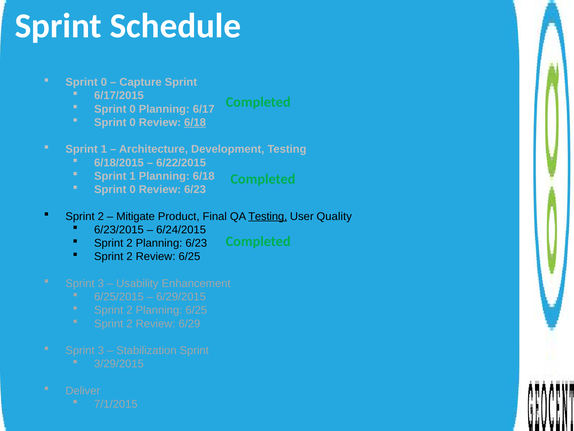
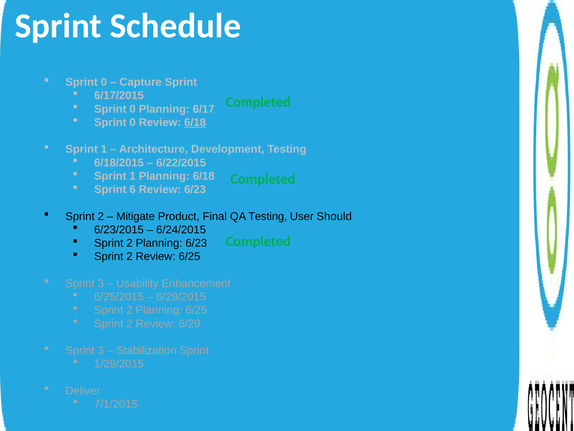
0: 0 -> 6 (133, 189)
Testing underline: present -> none (268, 216)
Quality: Quality -> Should (334, 216)
3/29/2015: 3/29/2015 -> 1/29/2015 (119, 363)
